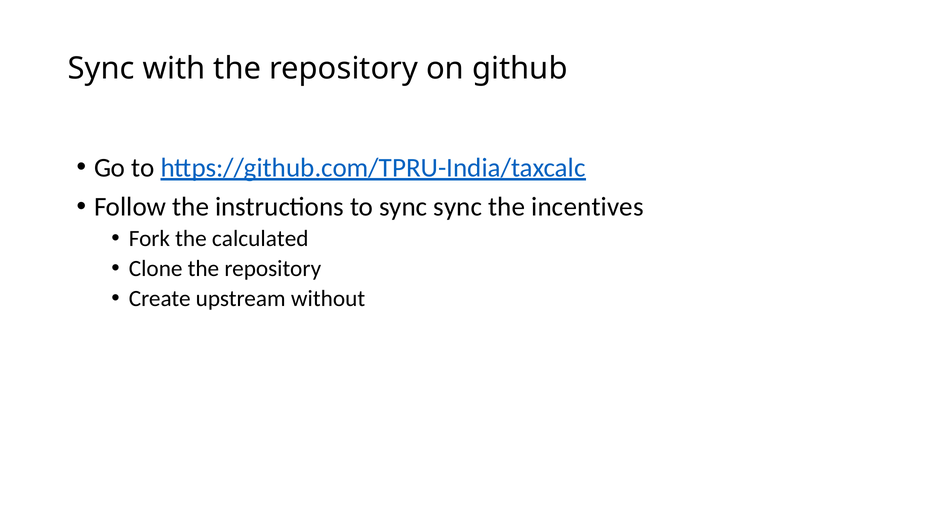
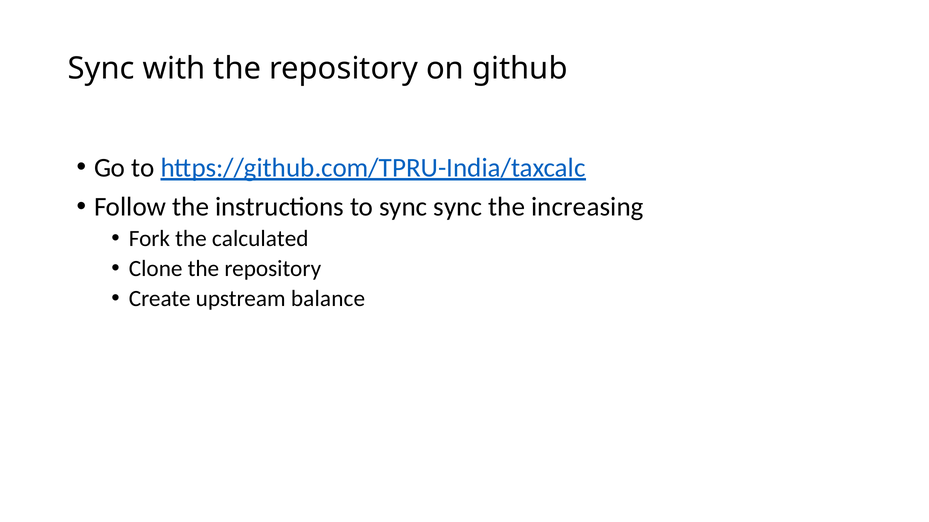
incentives: incentives -> increasing (587, 207)
without: without -> balance (328, 299)
